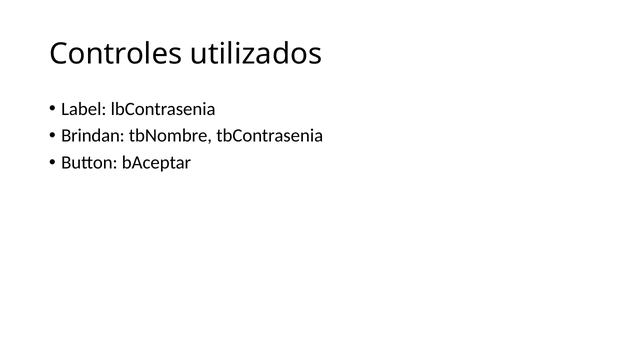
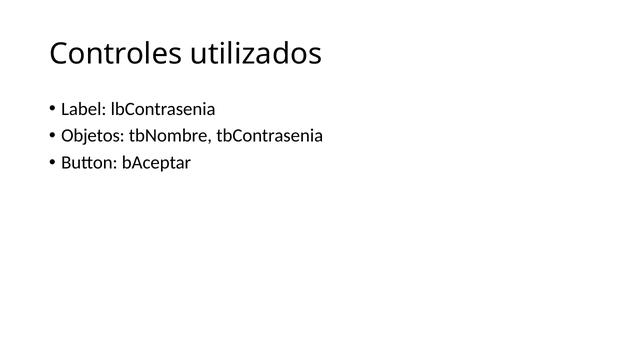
Brindan: Brindan -> Objetos (93, 136)
